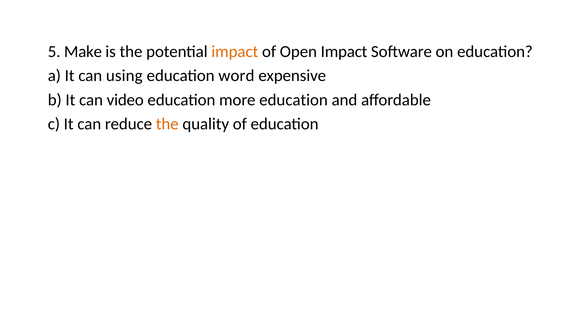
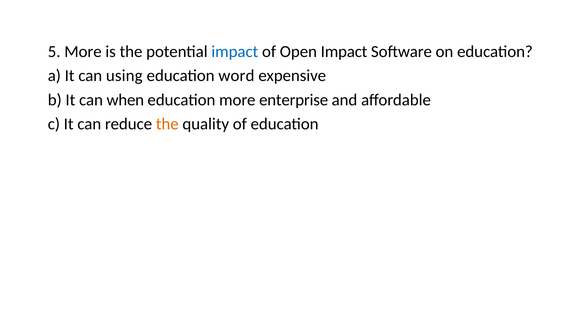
5 Make: Make -> More (83, 52)
impact colour: orange -> blue (235, 52)
video: video -> when (125, 100)
more education: education -> enterprise (294, 100)
